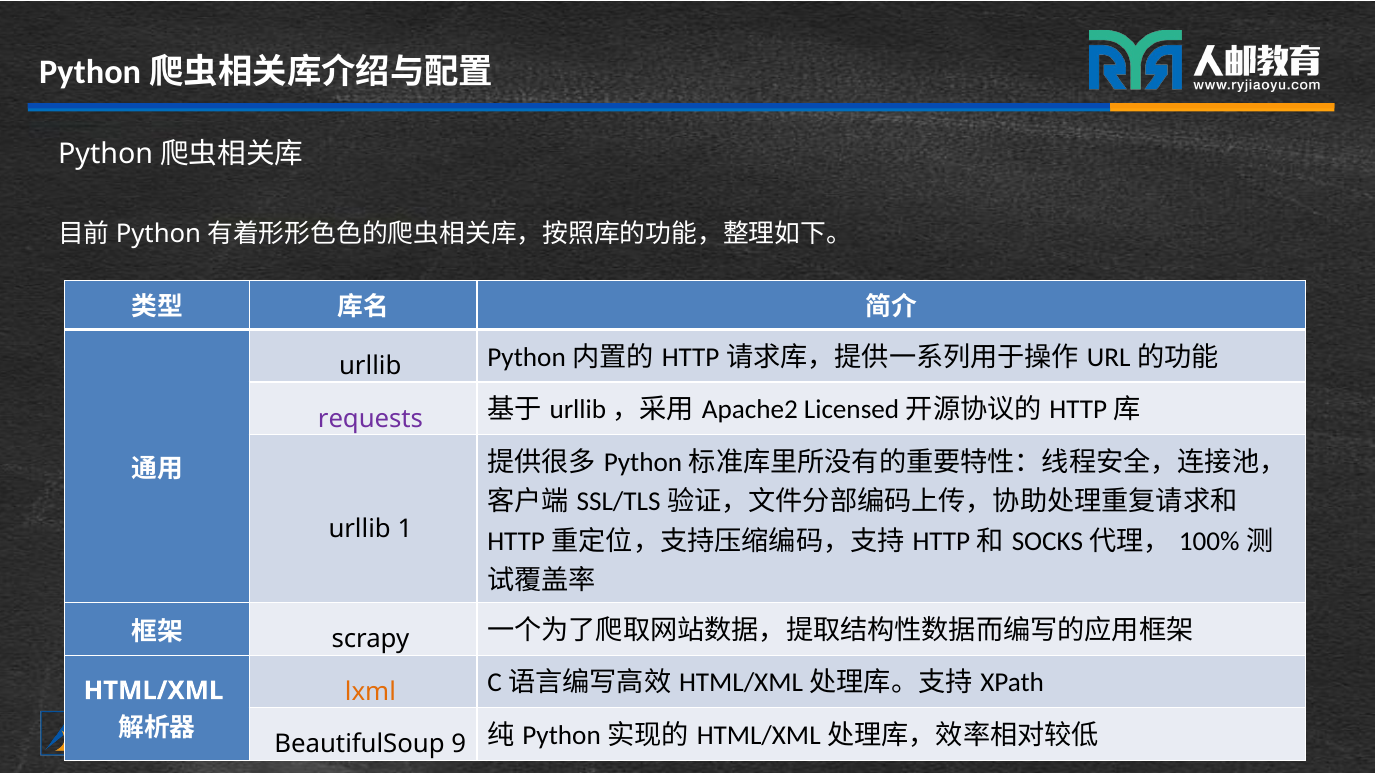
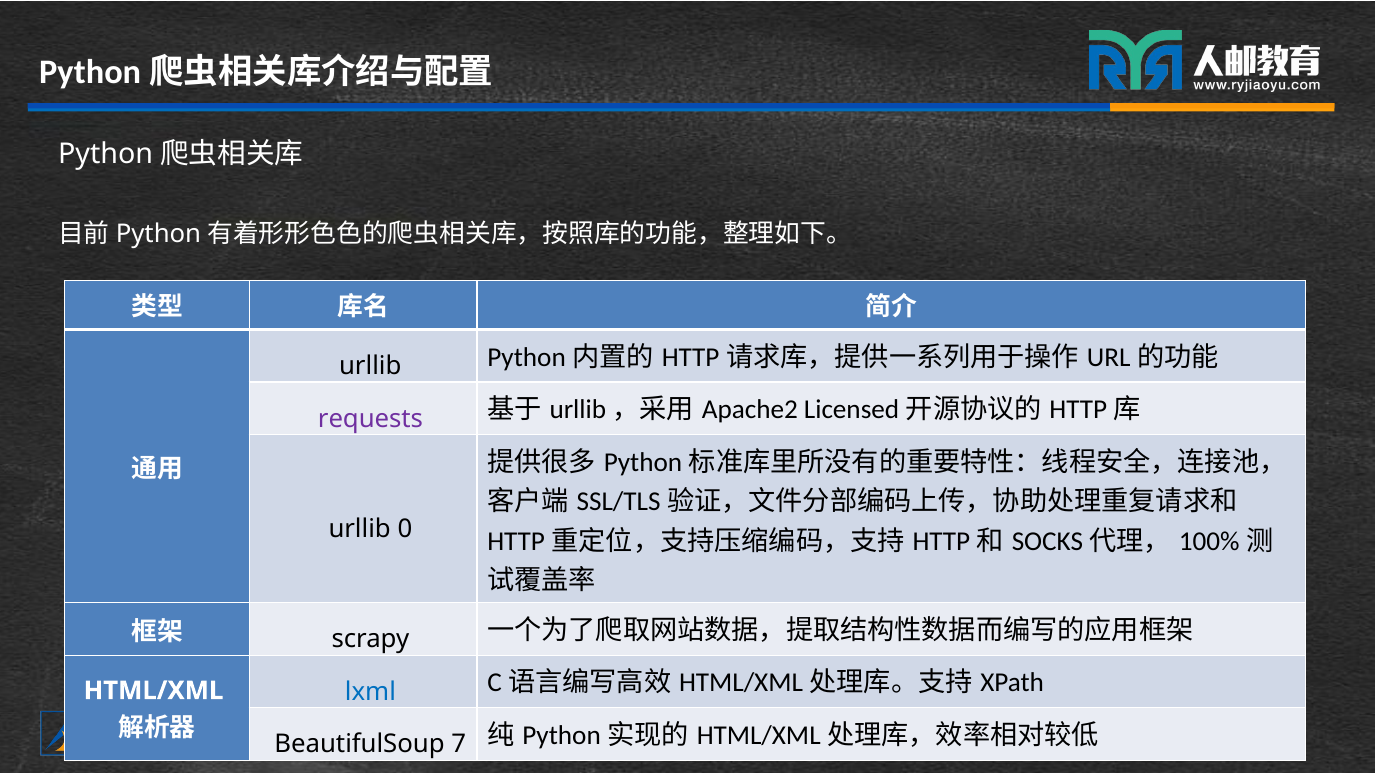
1: 1 -> 0 (405, 529)
lxml colour: orange -> blue (370, 692)
9: 9 -> 7 (459, 745)
